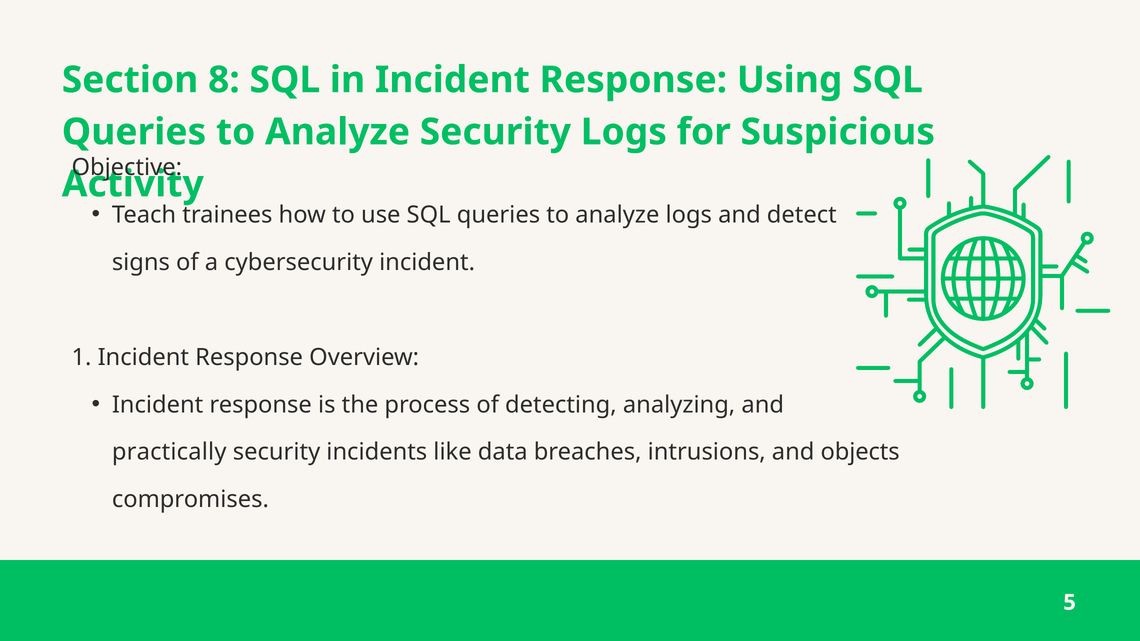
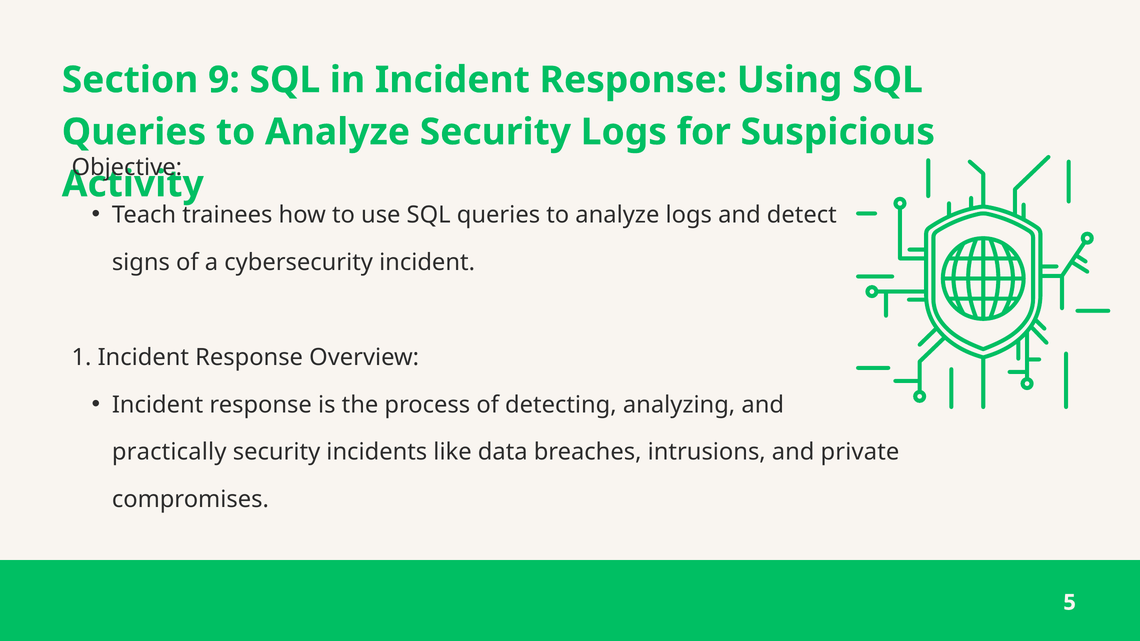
8: 8 -> 9 (224, 80)
objects: objects -> private (860, 452)
